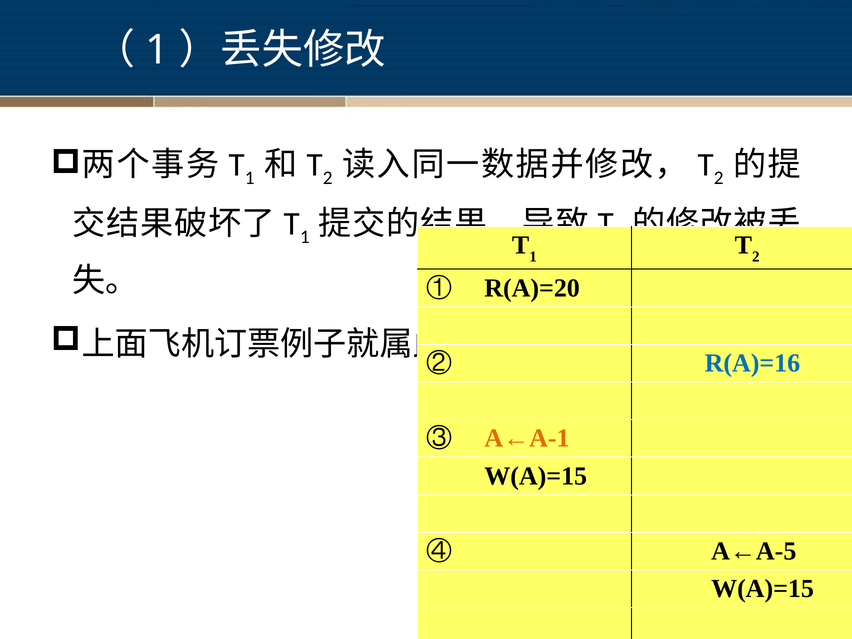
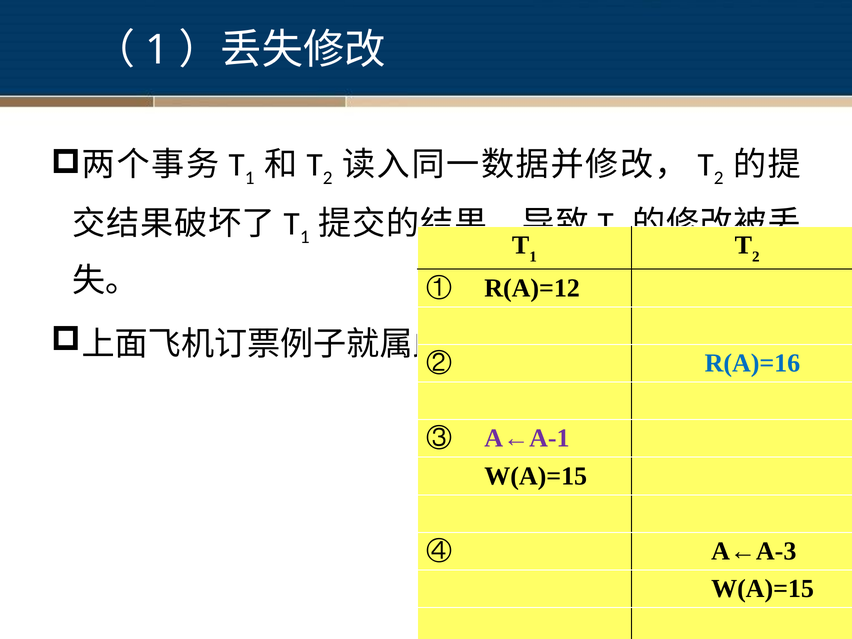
R(A)=20: R(A)=20 -> R(A)=12 (532, 288)
A←A-1 colour: orange -> purple (527, 438)
A←A-5: A←A-5 -> A←A-3 (754, 551)
